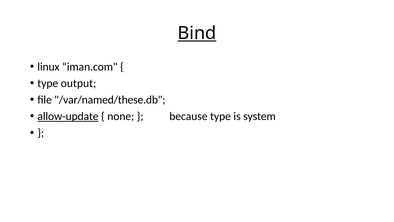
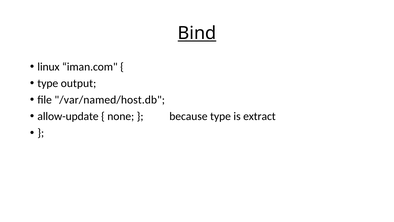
/var/named/these.db: /var/named/these.db -> /var/named/host.db (110, 100)
allow-update underline: present -> none (68, 116)
system: system -> extract (259, 116)
